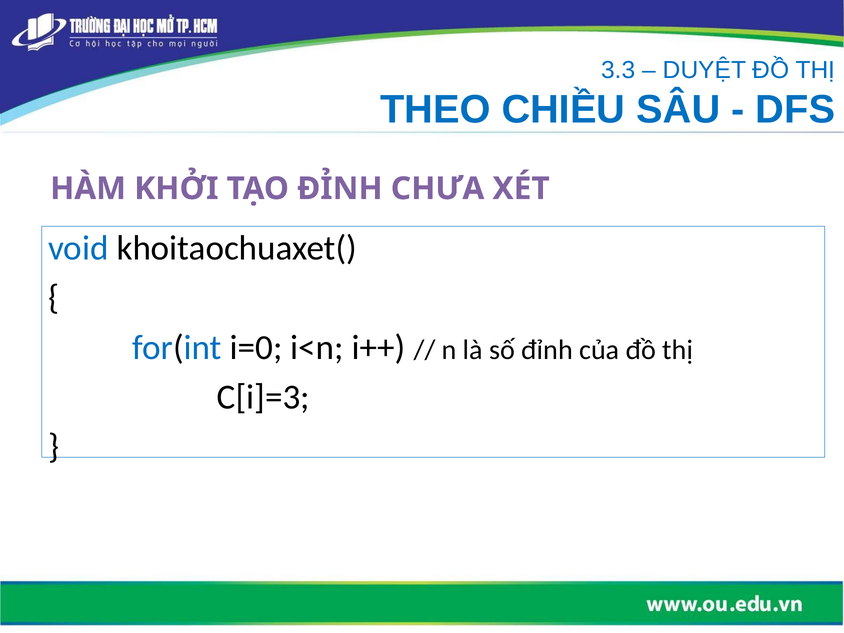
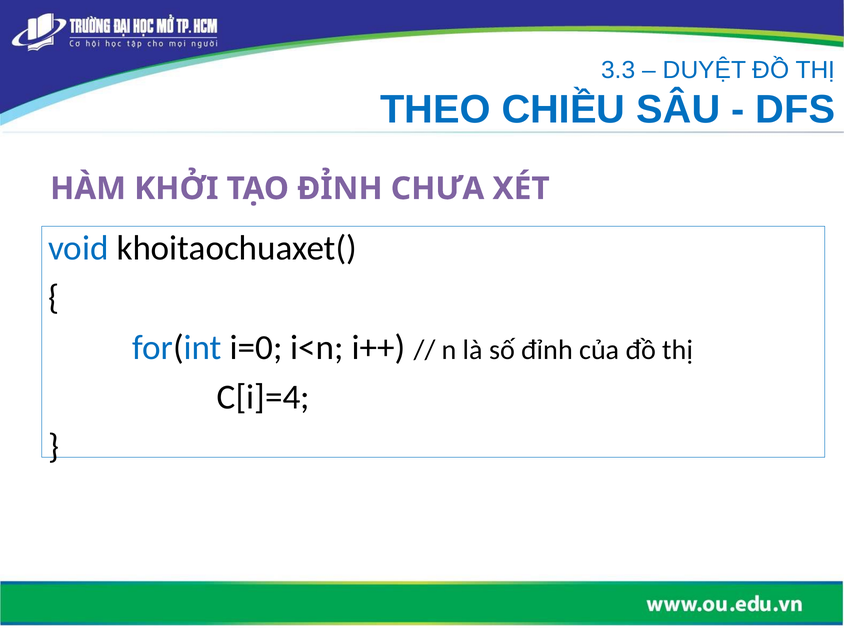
C[i]=3: C[i]=3 -> C[i]=4 (263, 397)
